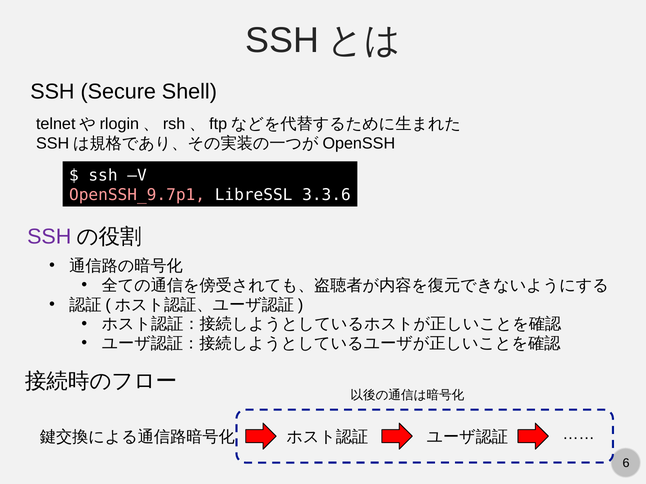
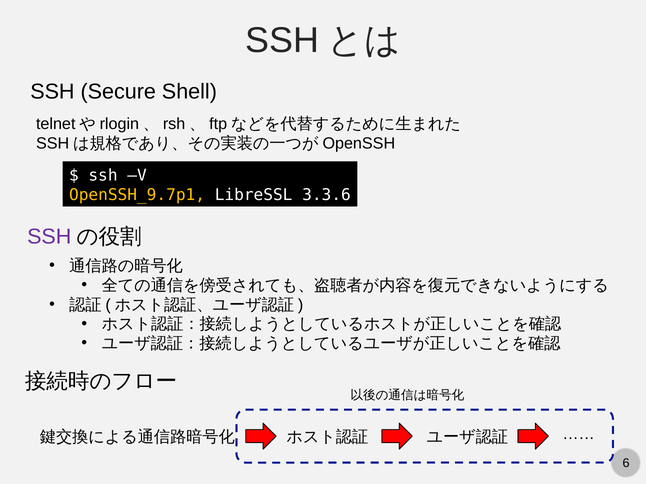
OpenSSH_9.7p1 colour: pink -> yellow (137, 195)
